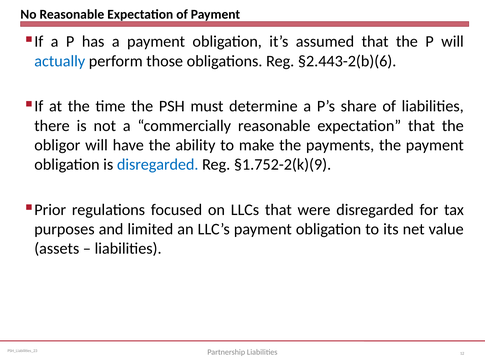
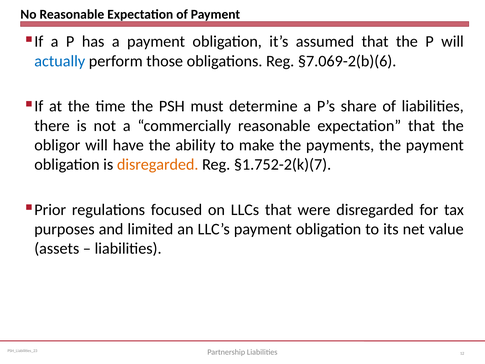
§2.443-2(b)(6: §2.443-2(b)(6 -> §7.069-2(b)(6 (347, 61)
disregarded colour: blue -> orange (158, 164)
§1.752-2(k)(9: §1.752-2(k)(9 -> §1.752-2(k)(7 (283, 164)
